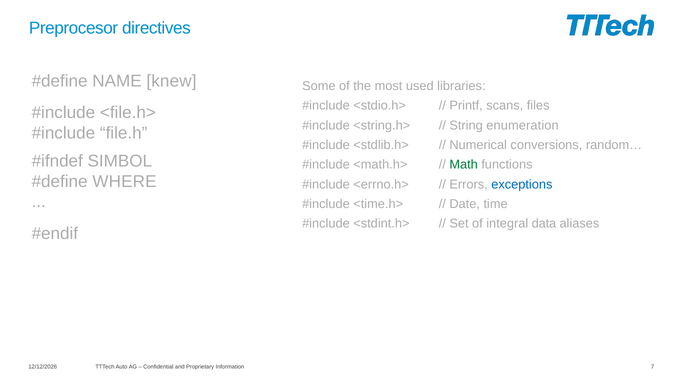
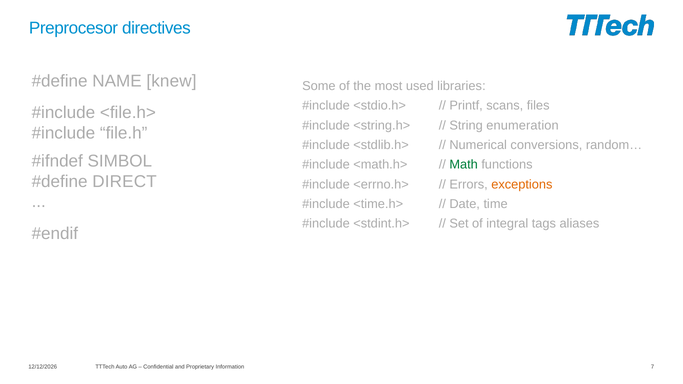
WHERE: WHERE -> DIRECT (125, 181)
exceptions colour: blue -> orange (522, 184)
data: data -> tags (544, 224)
